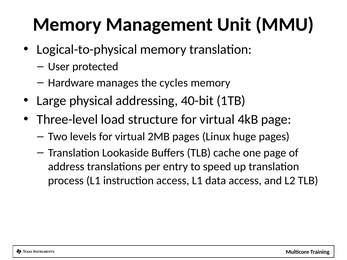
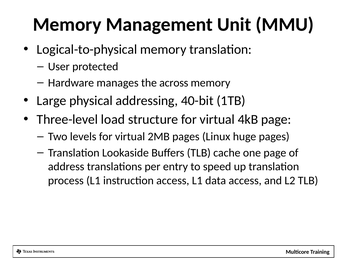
cycles: cycles -> across (174, 83)
